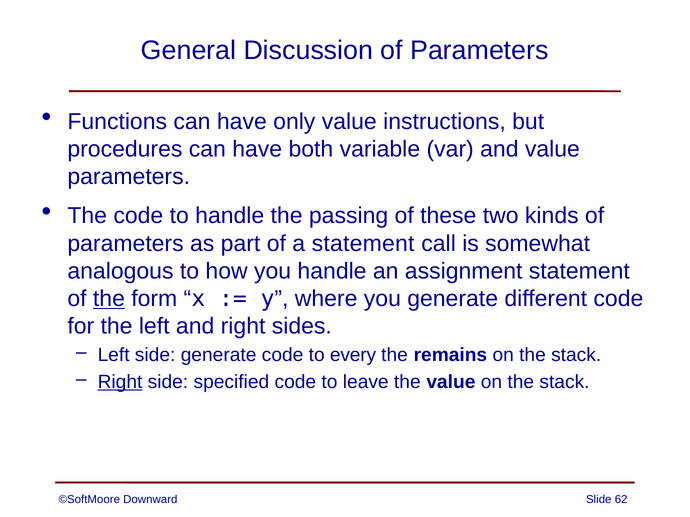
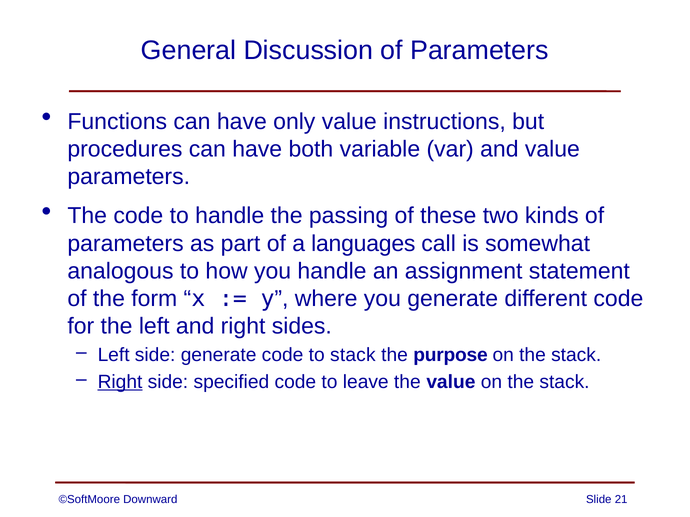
a statement: statement -> languages (363, 244)
the underline: present -> none (109, 299)
to every: every -> stack (353, 355)
remains: remains -> purpose (450, 355)
62: 62 -> 21 (621, 500)
